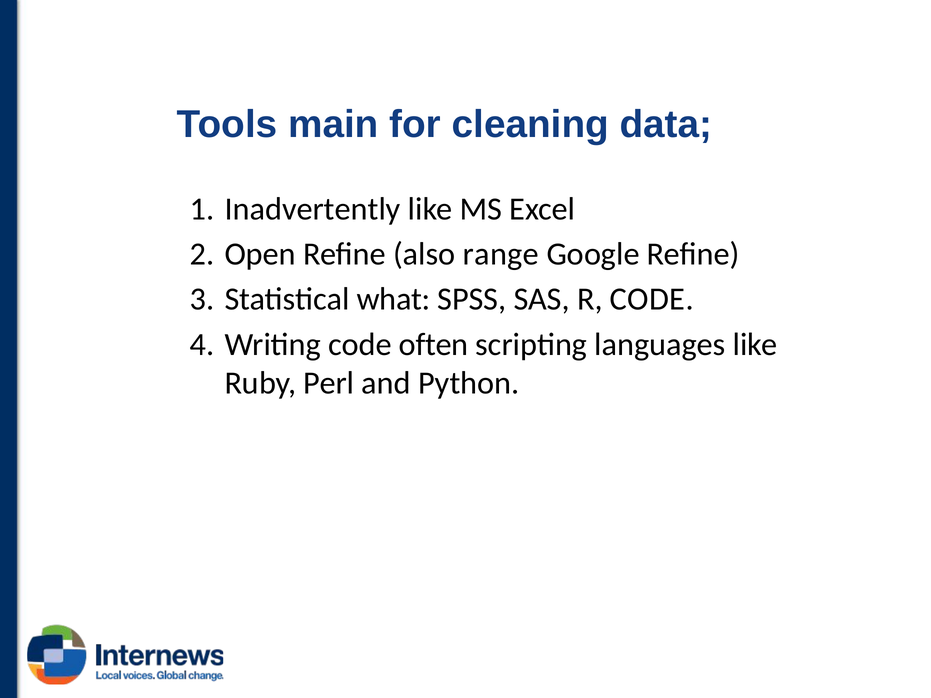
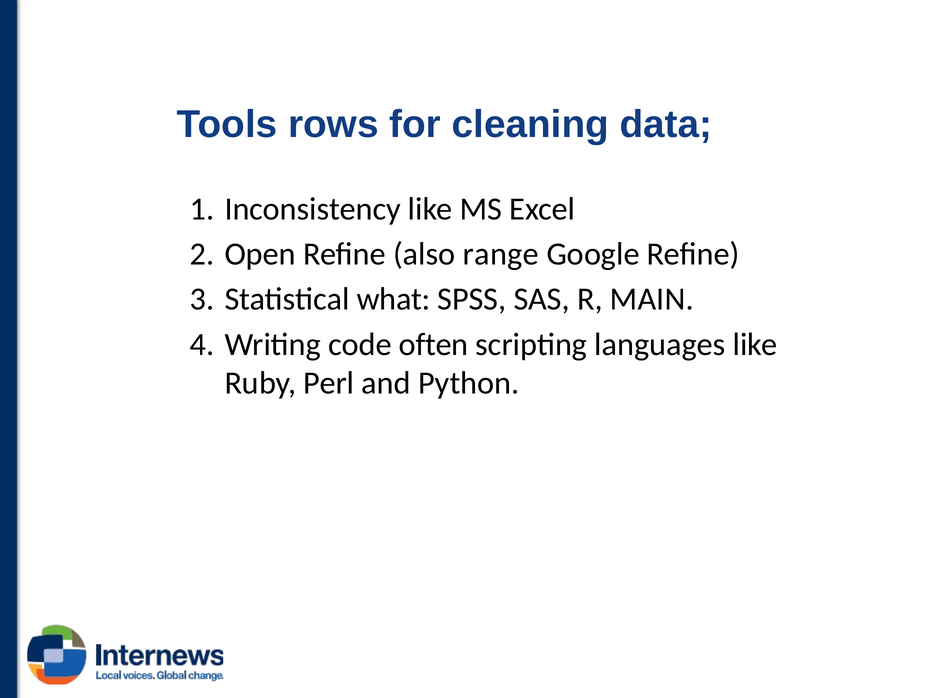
main: main -> rows (333, 124)
Inadvertently: Inadvertently -> Inconsistency (313, 209)
R CODE: CODE -> MAIN (652, 299)
